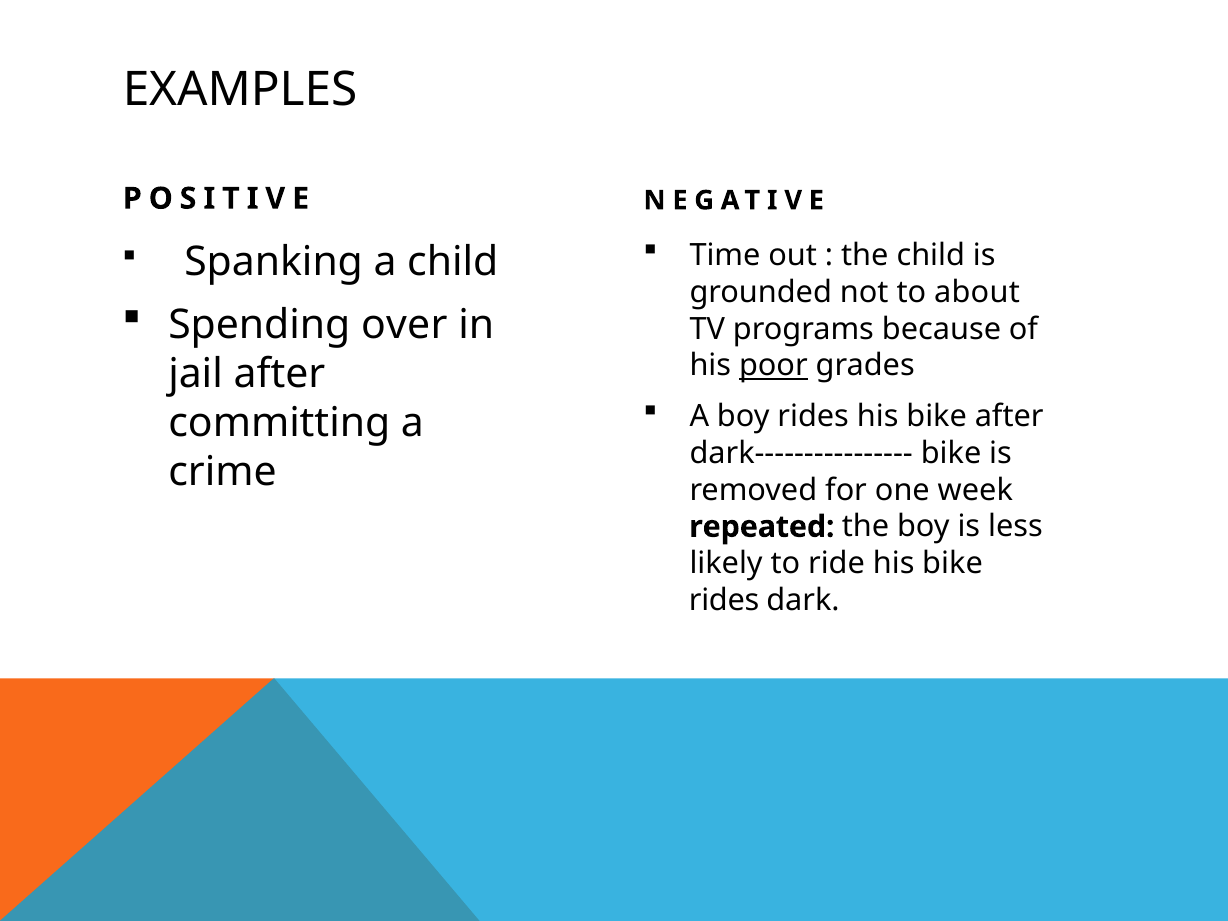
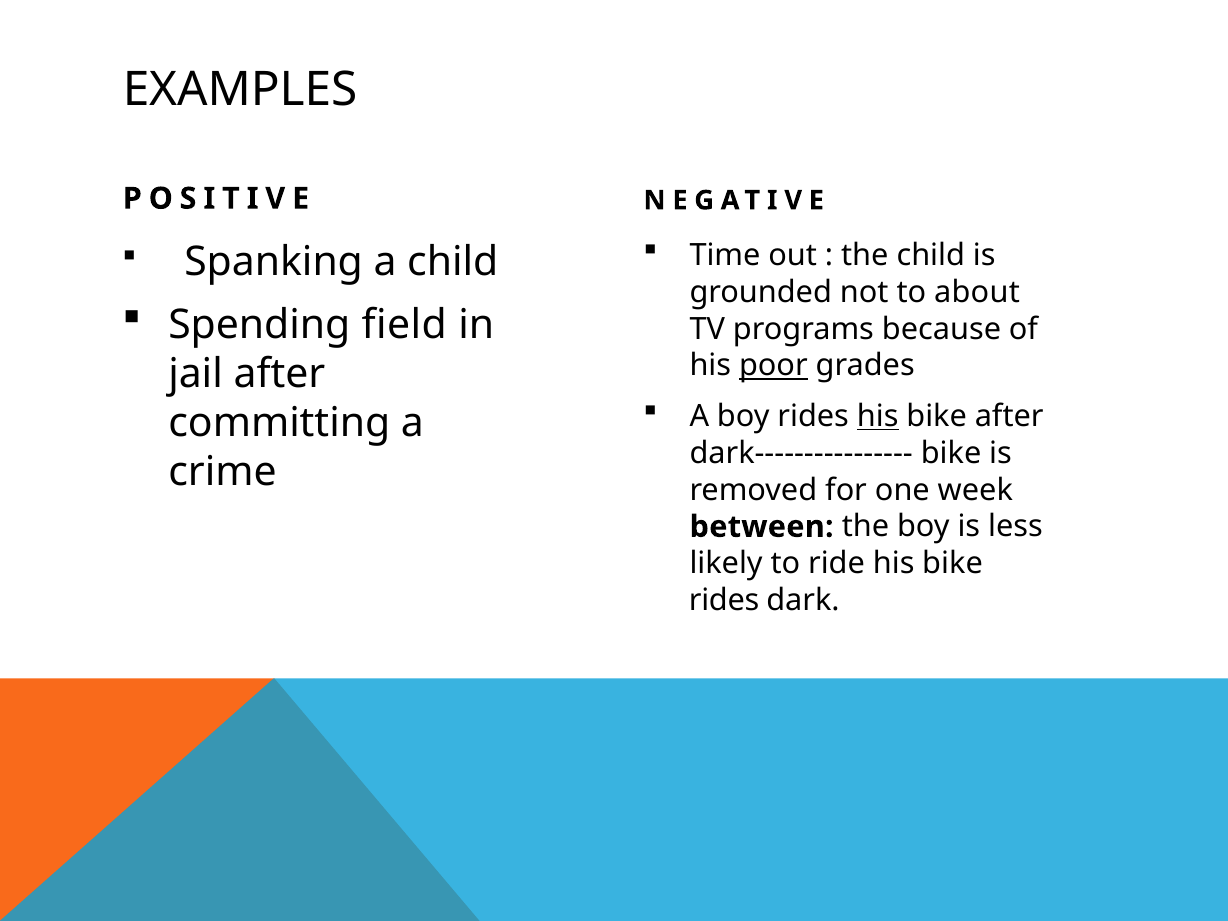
over: over -> field (404, 325)
his underline: none -> present (878, 416)
repeated: repeated -> between (762, 527)
